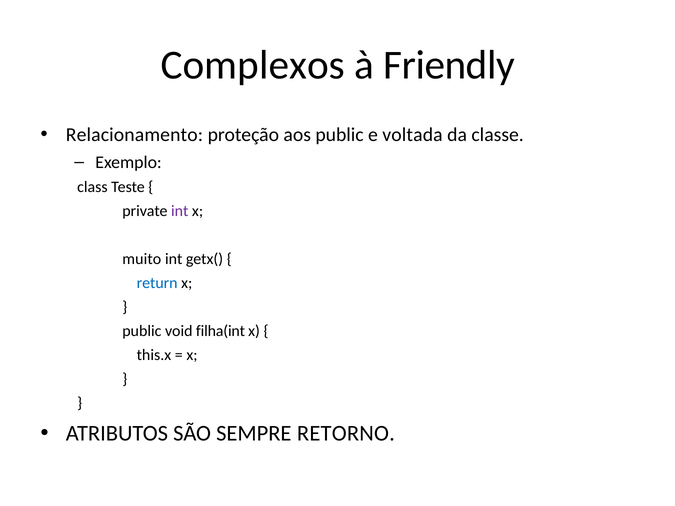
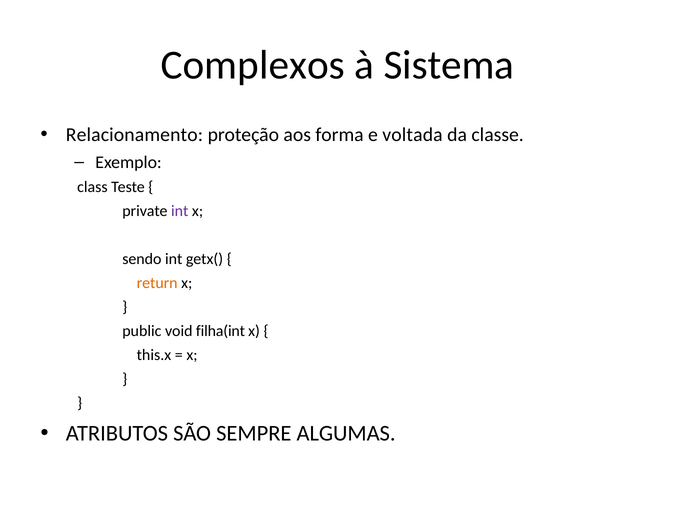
Friendly: Friendly -> Sistema (449, 65)
aos public: public -> forma (340, 135)
muito: muito -> sendo (142, 259)
return colour: blue -> orange (157, 283)
RETORNO: RETORNO -> ALGUMAS (346, 434)
